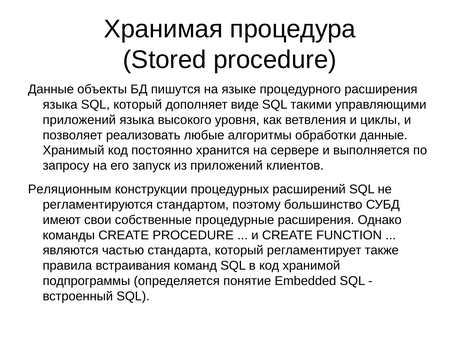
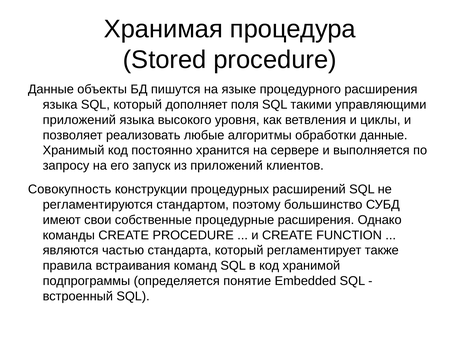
виде: виде -> поля (245, 105)
Реляционным: Реляционным -> Совокупность (70, 189)
